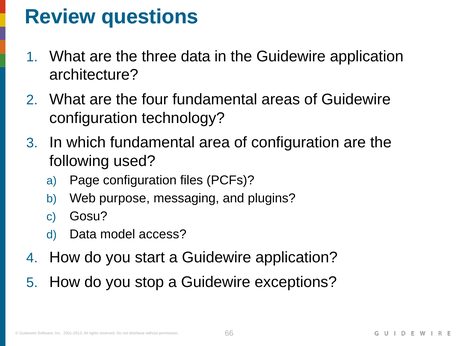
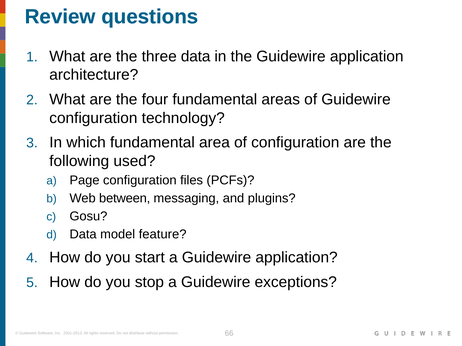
purpose: purpose -> between (125, 199)
access: access -> feature (163, 234)
